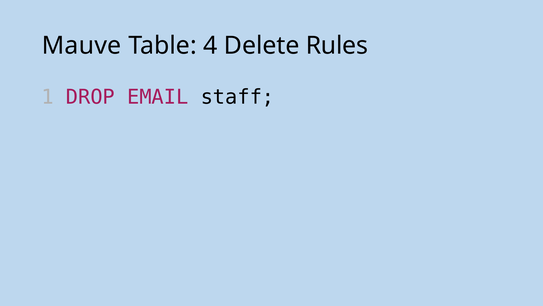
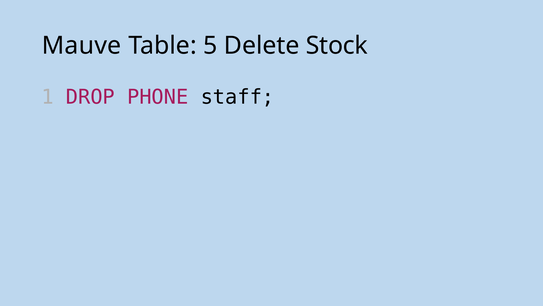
4: 4 -> 5 (210, 46)
Rules: Rules -> Stock (337, 46)
EMAIL: EMAIL -> PHONE (158, 97)
